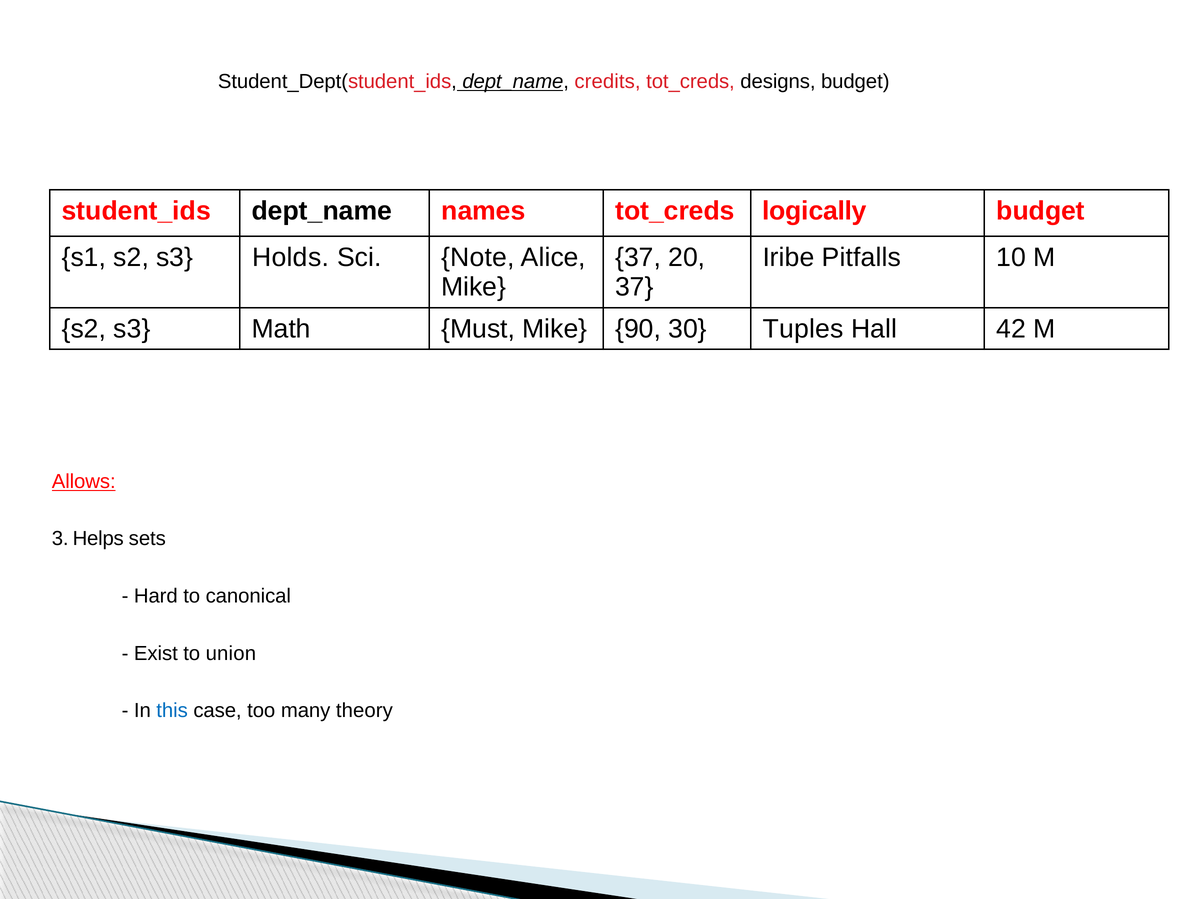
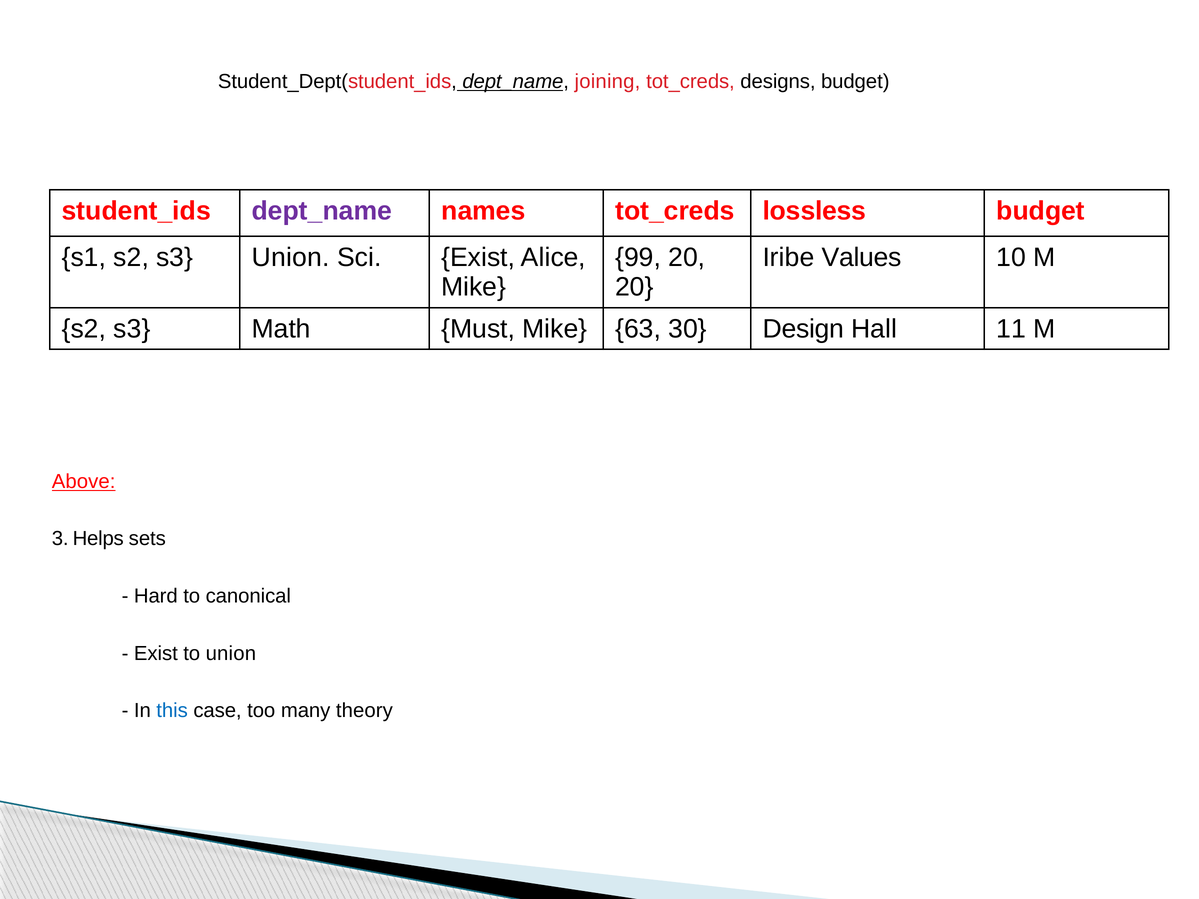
credits: credits -> joining (607, 82)
dept_name colour: black -> purple (322, 211)
logically: logically -> lossless (814, 211)
s3 Holds: Holds -> Union (291, 258)
Sci Note: Note -> Exist (478, 258)
37: 37 -> 99 (638, 258)
Pitfalls: Pitfalls -> Values (862, 258)
37: 37 -> 20 (634, 287)
90: 90 -> 63 (638, 329)
Tuples: Tuples -> Design (803, 329)
42: 42 -> 11 (1011, 329)
Allows: Allows -> Above (84, 482)
